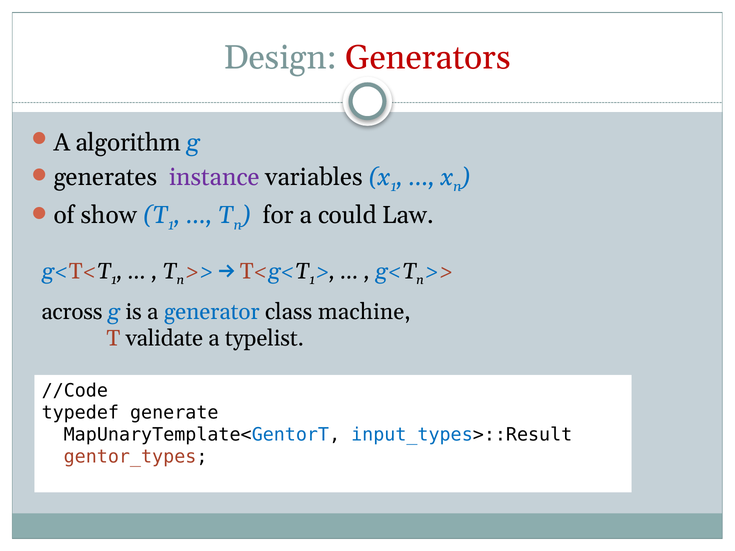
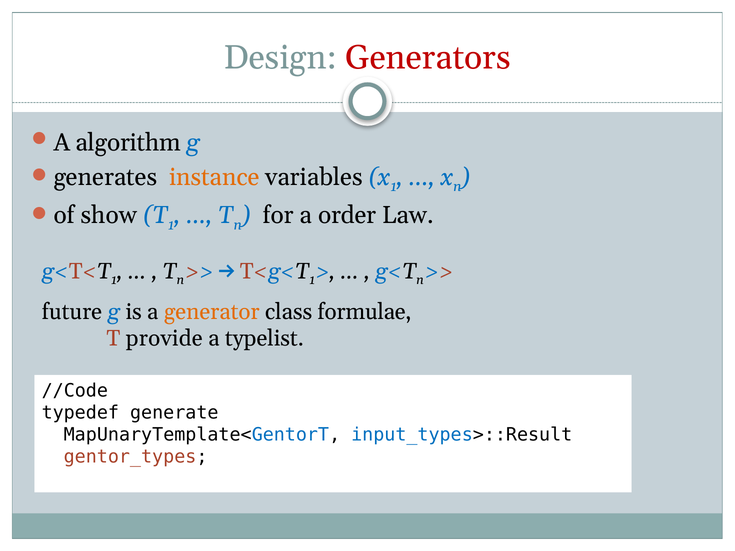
instance colour: purple -> orange (214, 177)
could: could -> order (347, 215)
across: across -> future (72, 312)
generator colour: blue -> orange (212, 312)
machine: machine -> formulae (365, 312)
validate: validate -> provide (164, 339)
